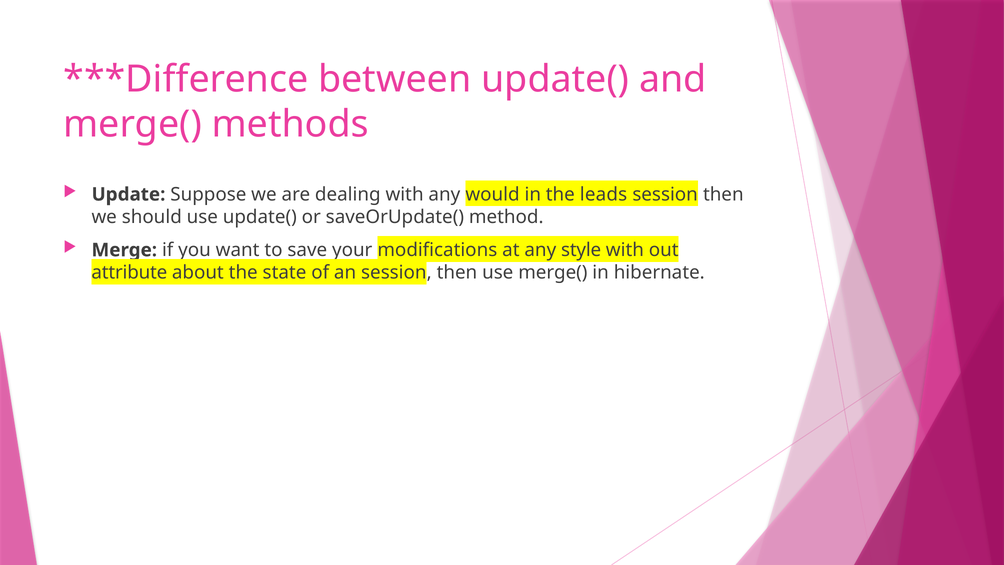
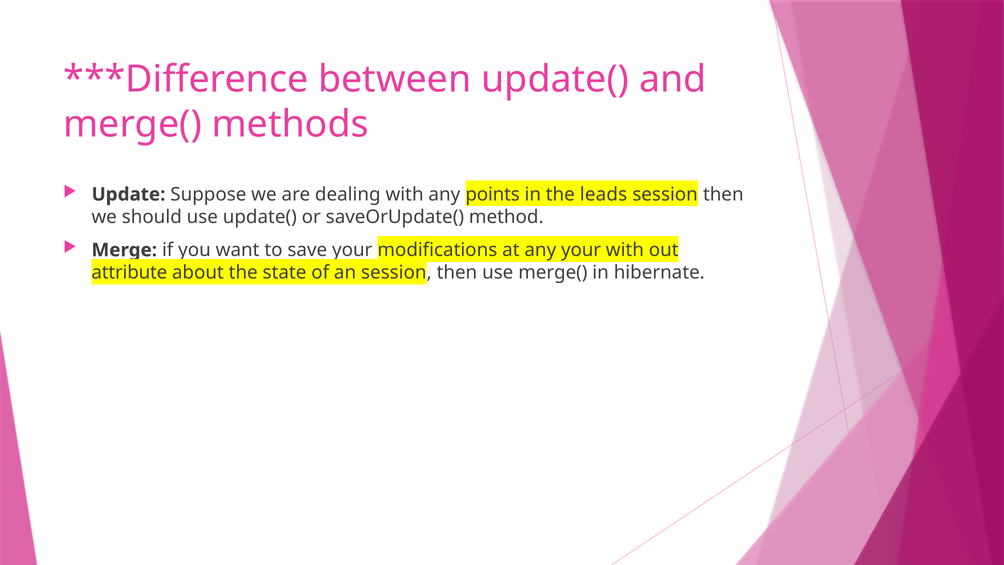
would: would -> points (493, 194)
any style: style -> your (581, 250)
